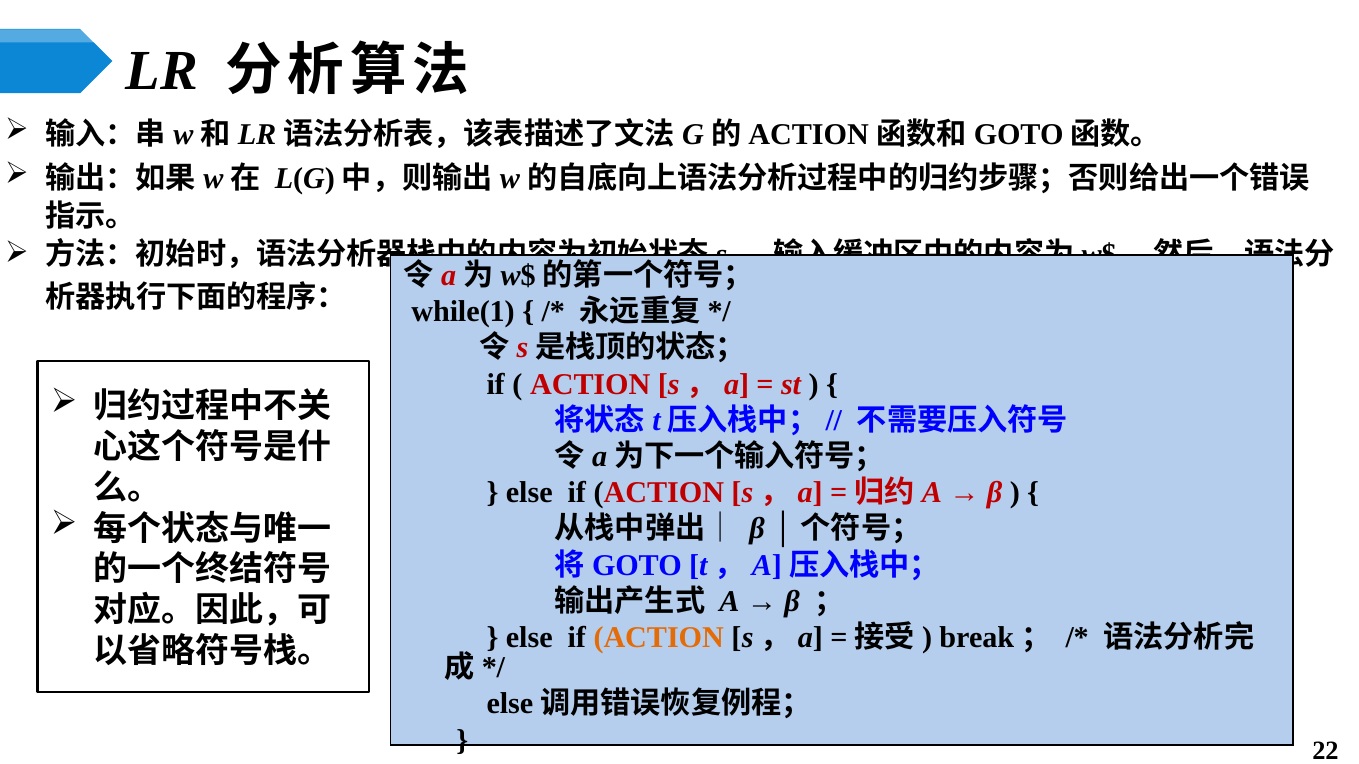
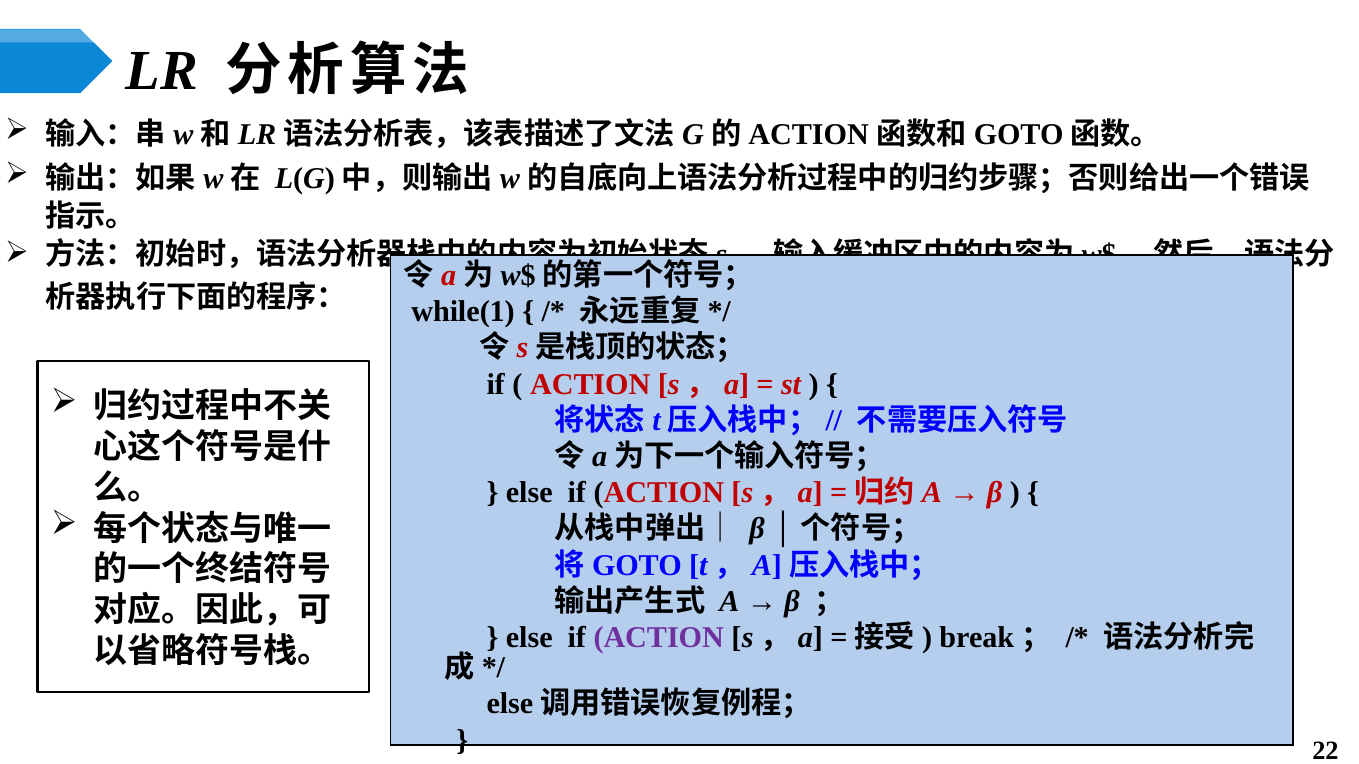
ACTION colour: orange -> purple (659, 638)
